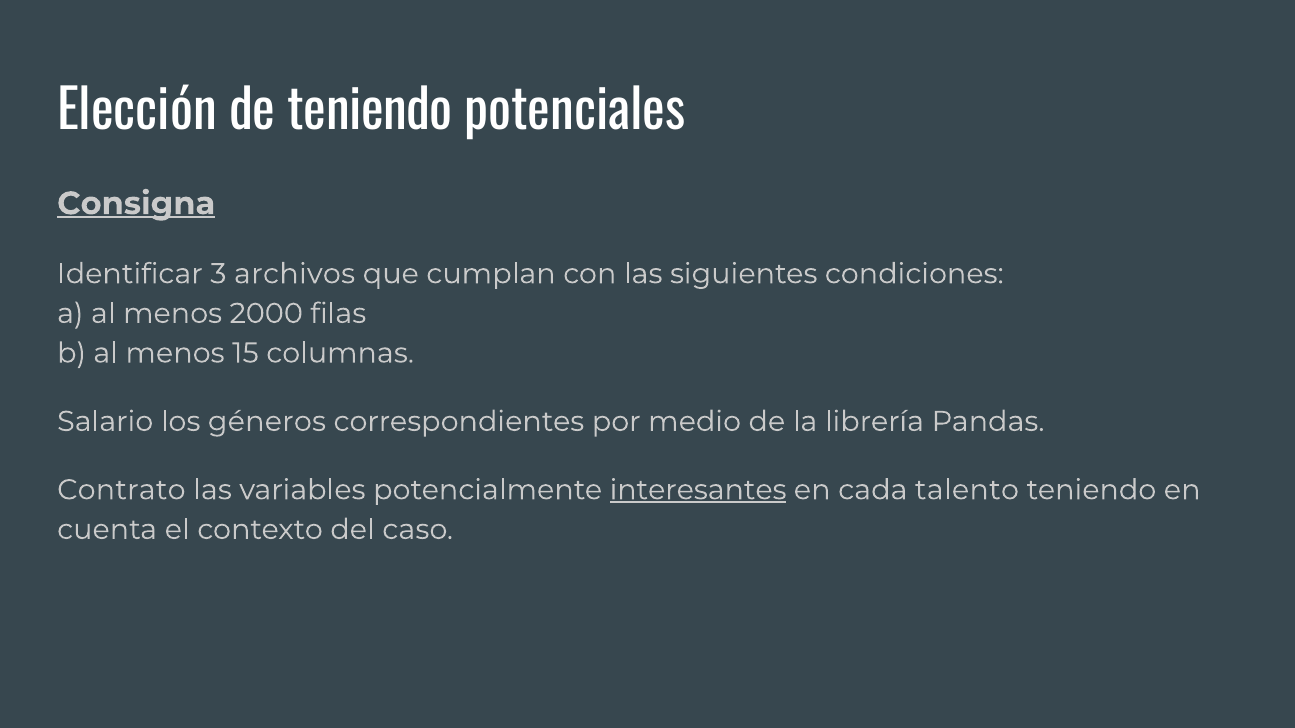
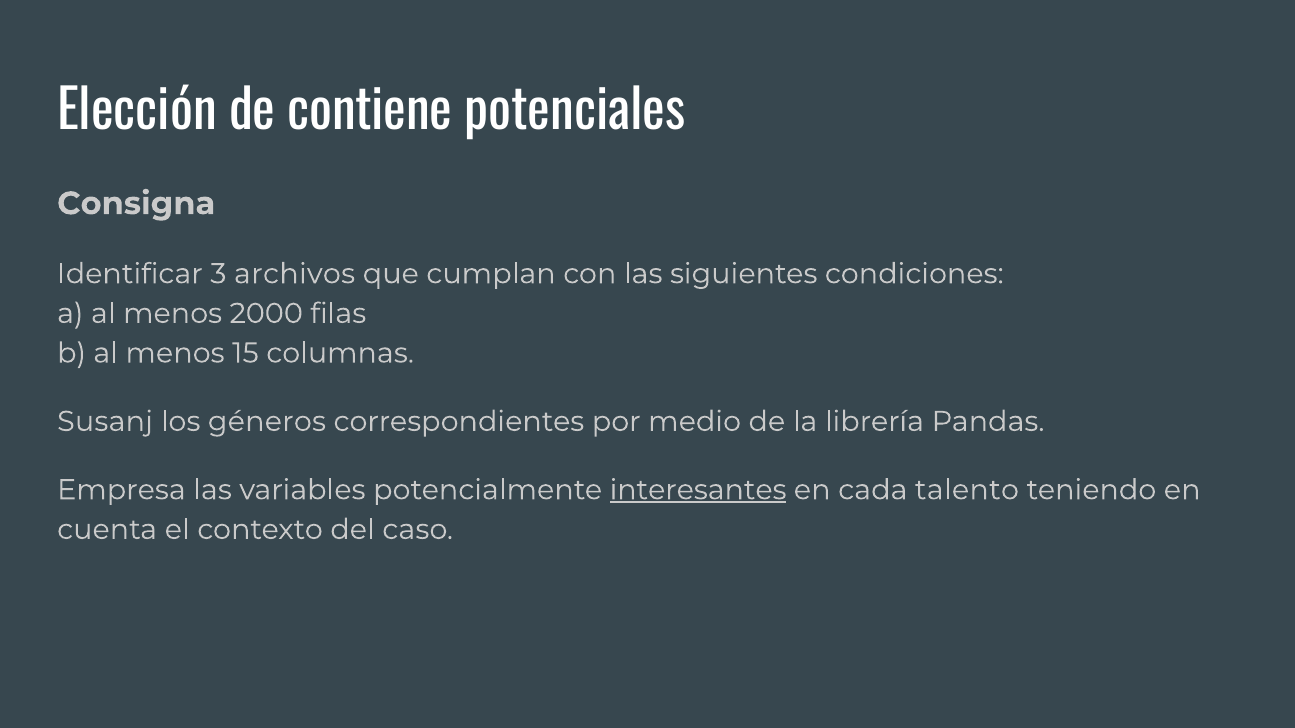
de teniendo: teniendo -> contiene (370, 112)
Consigna underline: present -> none (136, 204)
Salario: Salario -> Susanj (105, 422)
Contrato: Contrato -> Empresa (121, 490)
